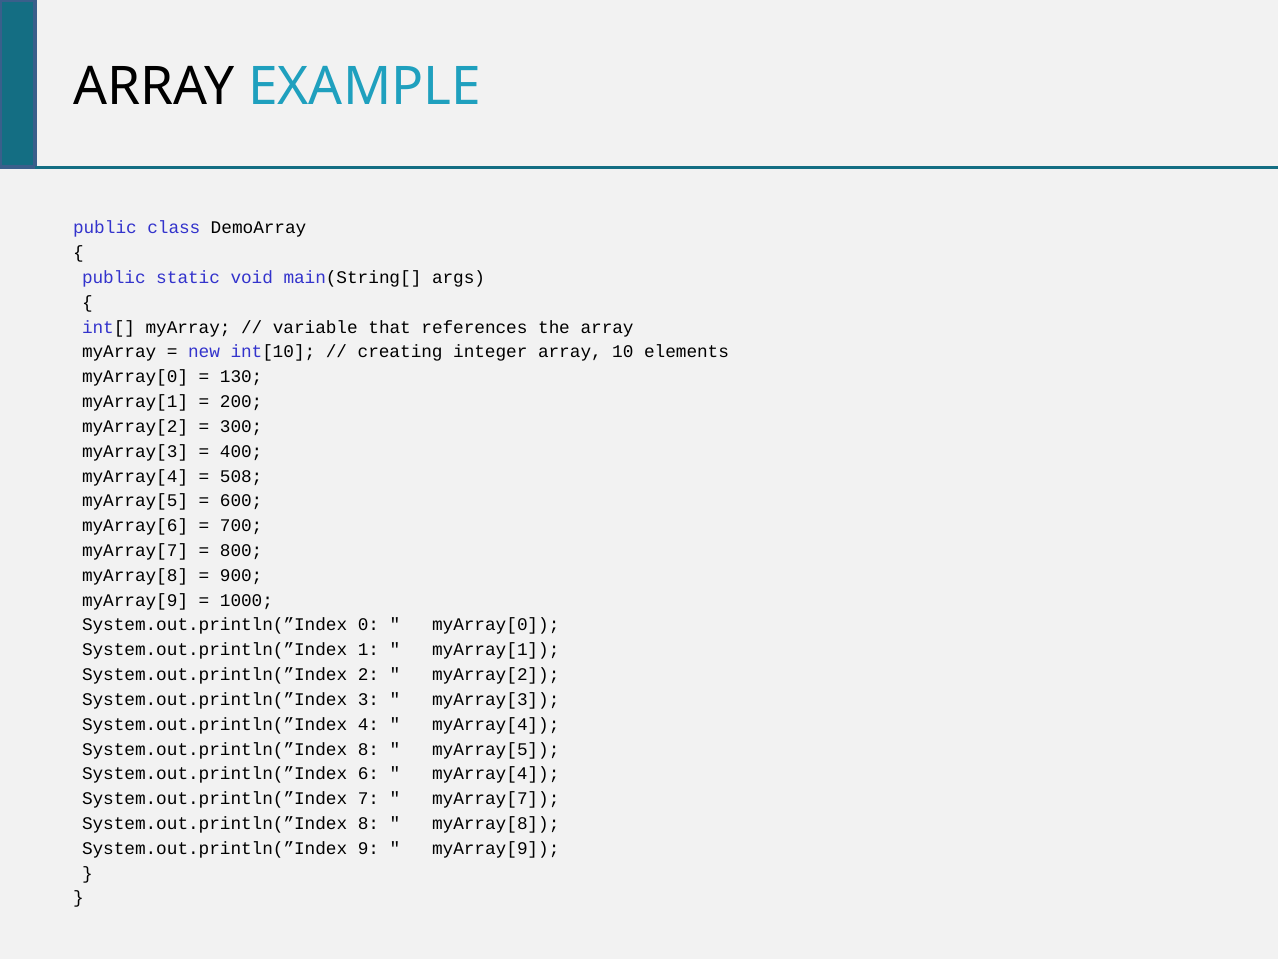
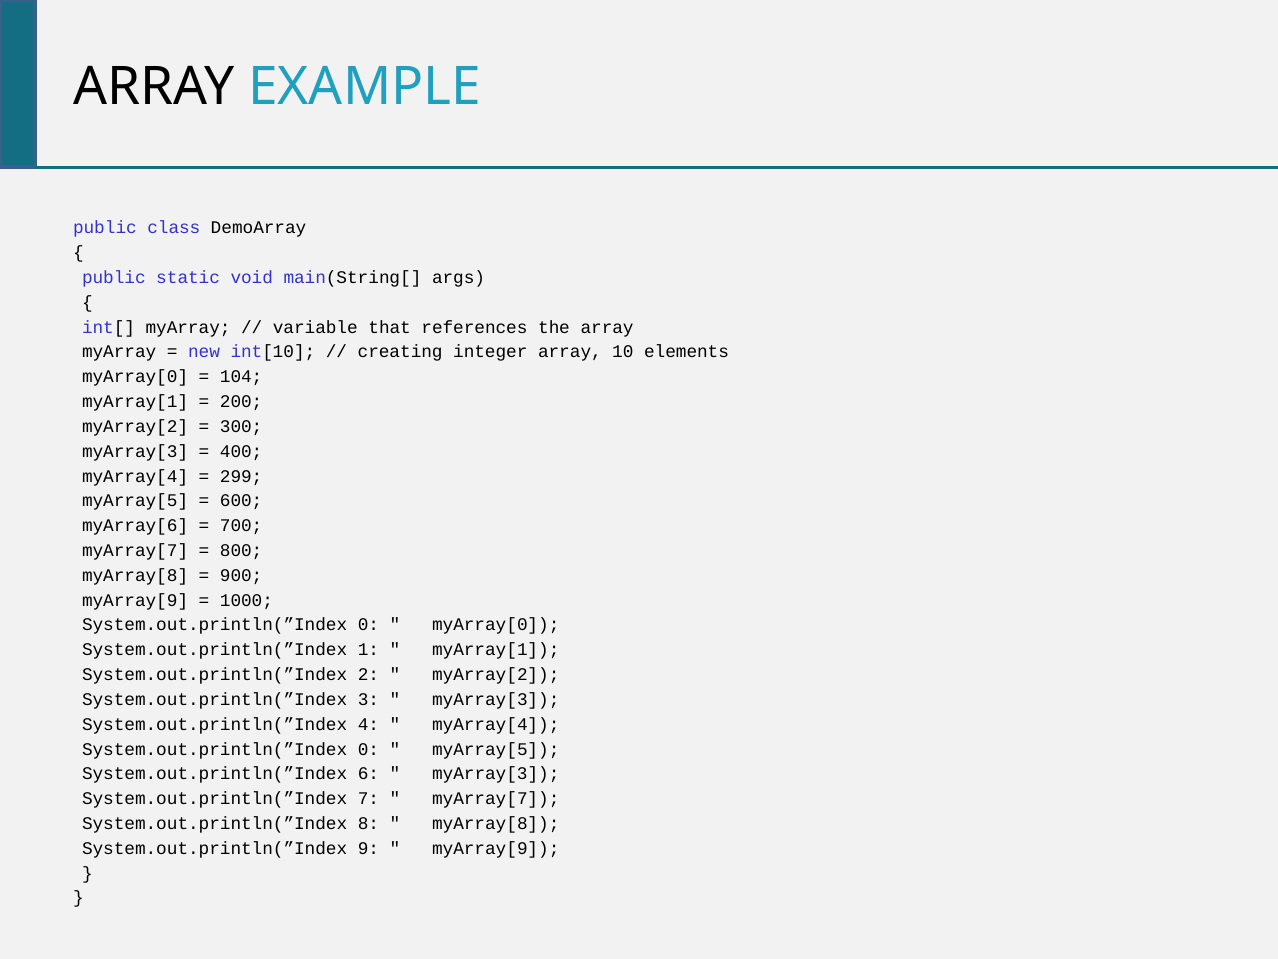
130: 130 -> 104 (241, 377)
508: 508 -> 299 (241, 476)
8: 8 -> 0 (369, 749)
myArray[4: myArray[4 -> myArray[3 (496, 774)
